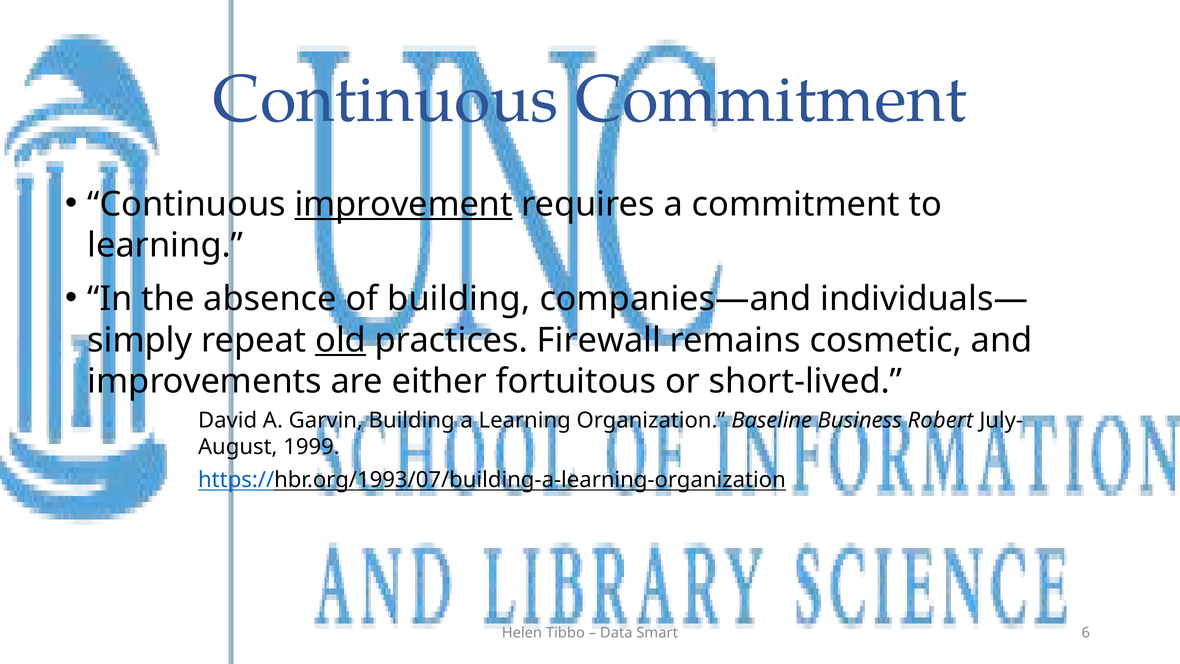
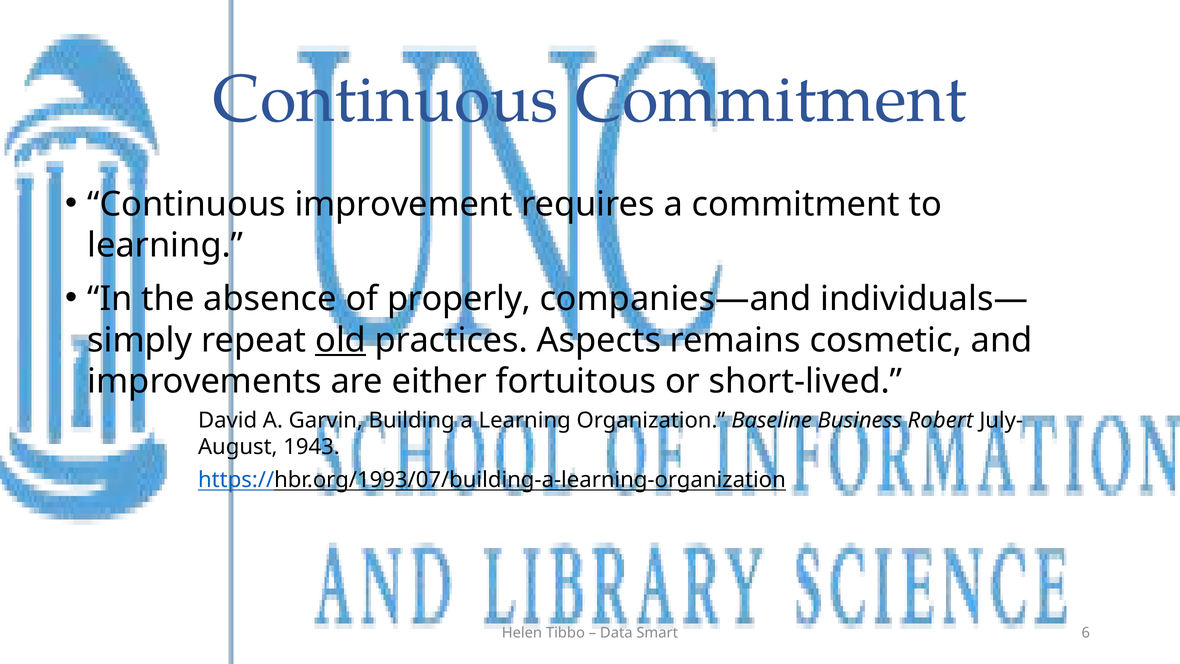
improvement underline: present -> none (404, 204)
of building: building -> properly (459, 299)
Firewall: Firewall -> Aspects (599, 340)
1999: 1999 -> 1943 (312, 447)
